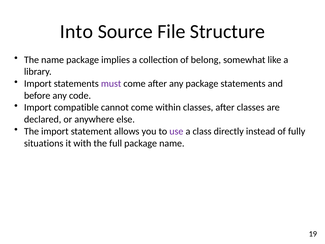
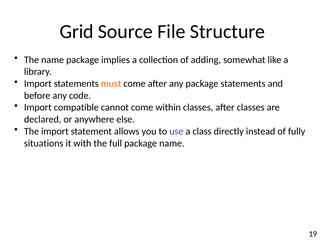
Into: Into -> Grid (77, 31)
belong: belong -> adding (206, 60)
must colour: purple -> orange (111, 84)
